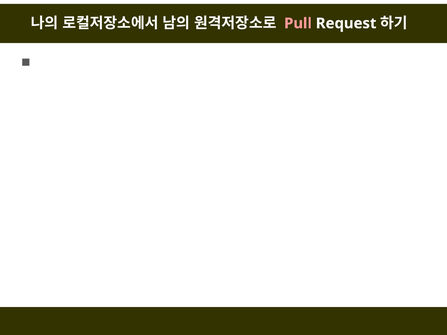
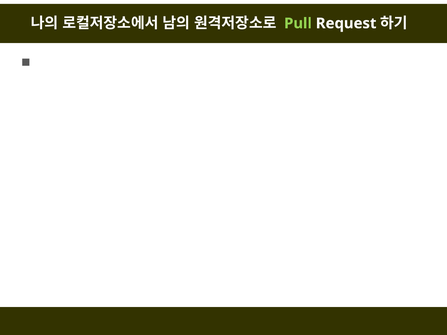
Pull colour: pink -> light green (298, 23)
